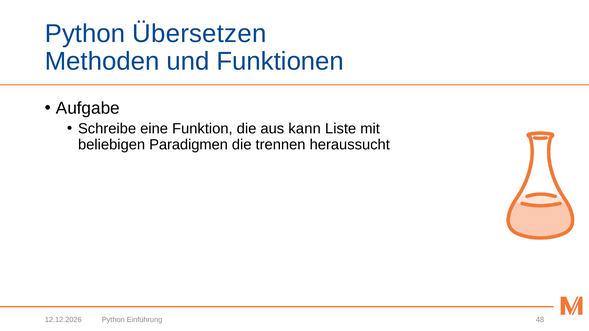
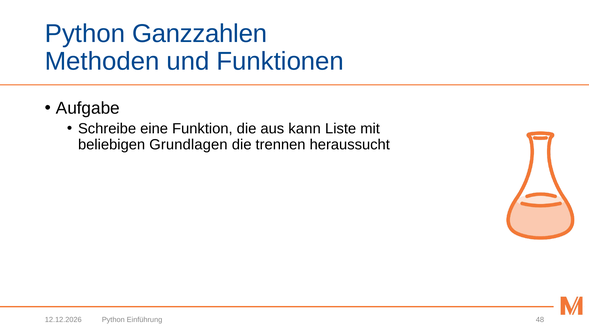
Übersetzen: Übersetzen -> Ganzzahlen (200, 34)
Paradigmen: Paradigmen -> Grundlagen (188, 145)
